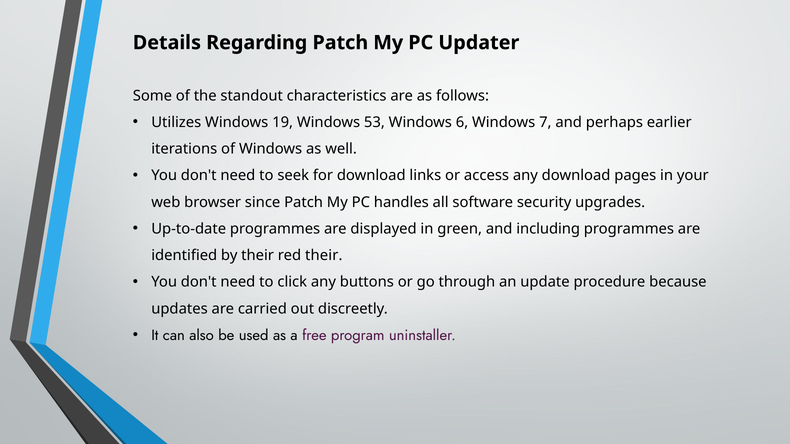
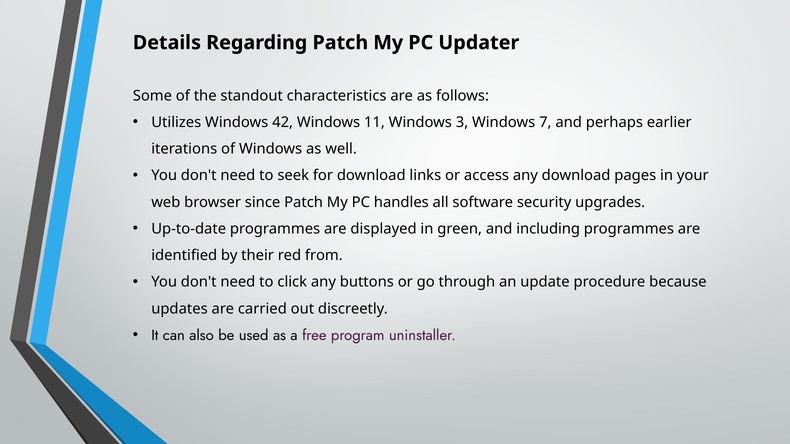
19: 19 -> 42 (283, 122)
53: 53 -> 11 (374, 122)
6: 6 -> 3 (462, 122)
red their: their -> from (324, 256)
